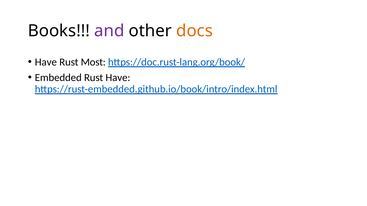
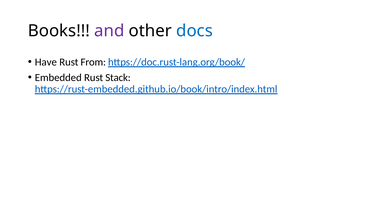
docs colour: orange -> blue (195, 31)
Most: Most -> From (93, 62)
Rust Have: Have -> Stack (118, 78)
